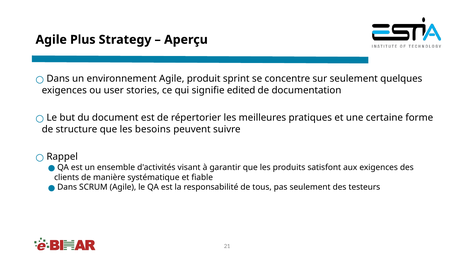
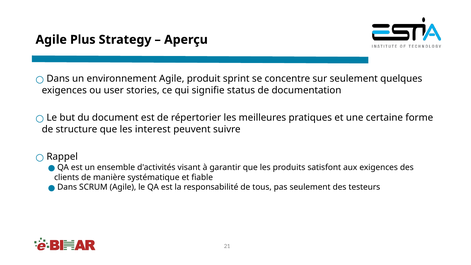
edited: edited -> status (241, 90)
besoins: besoins -> interest (153, 129)
